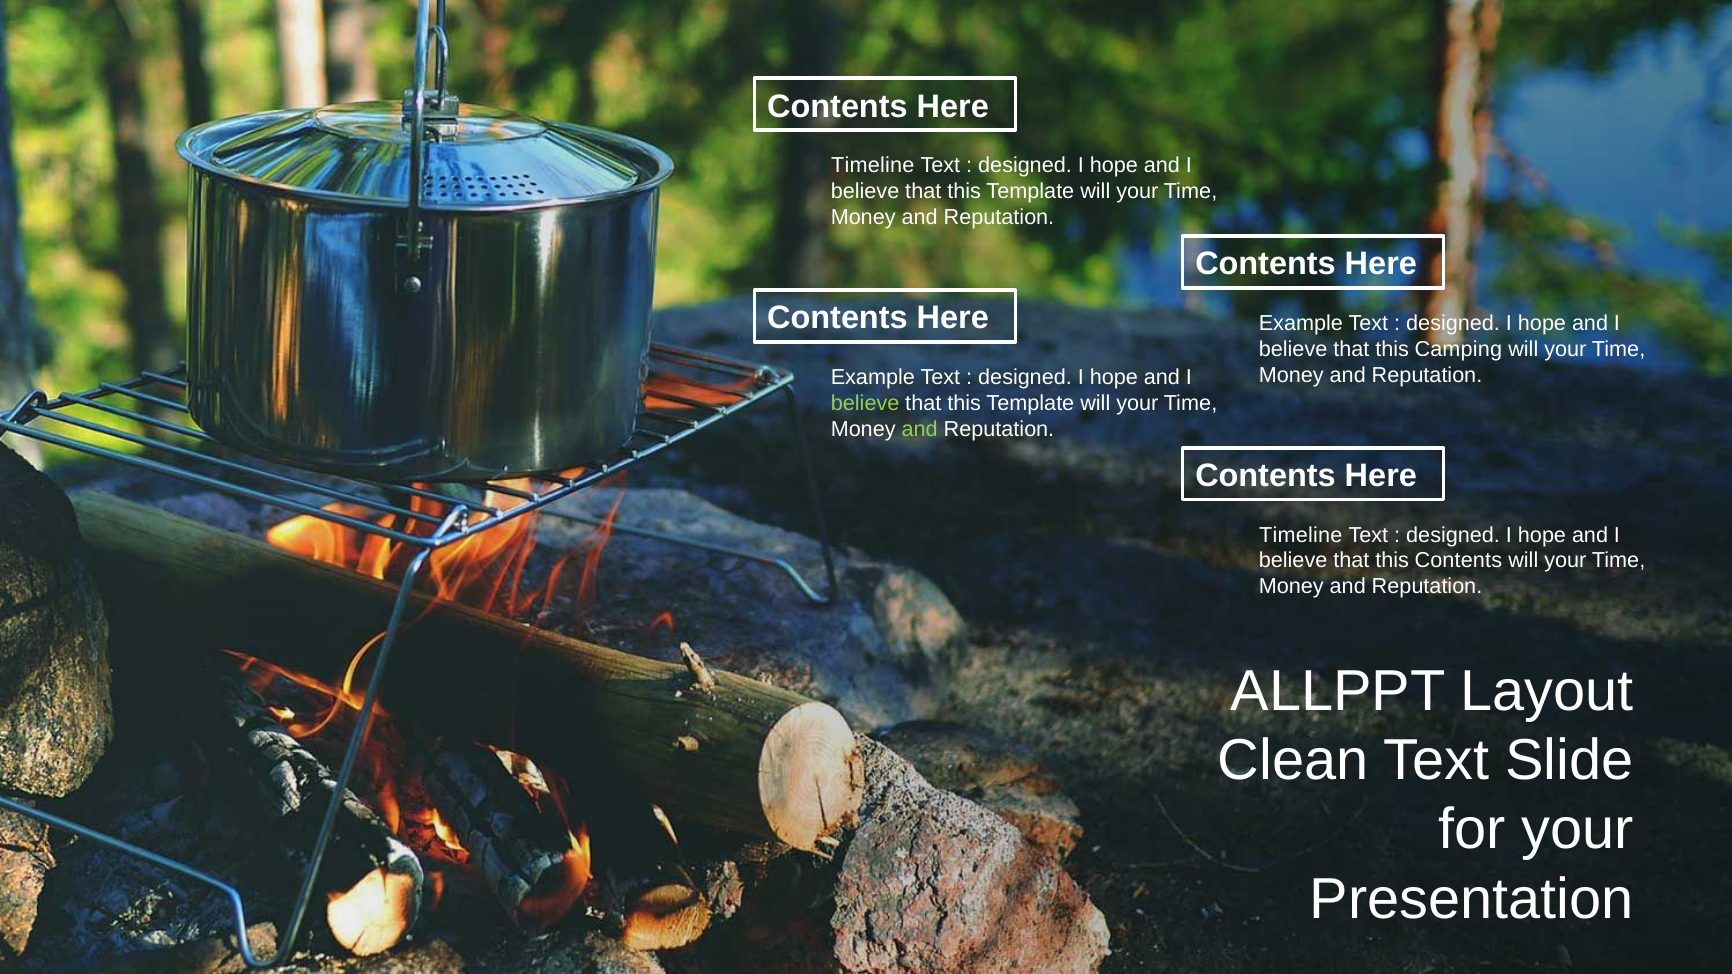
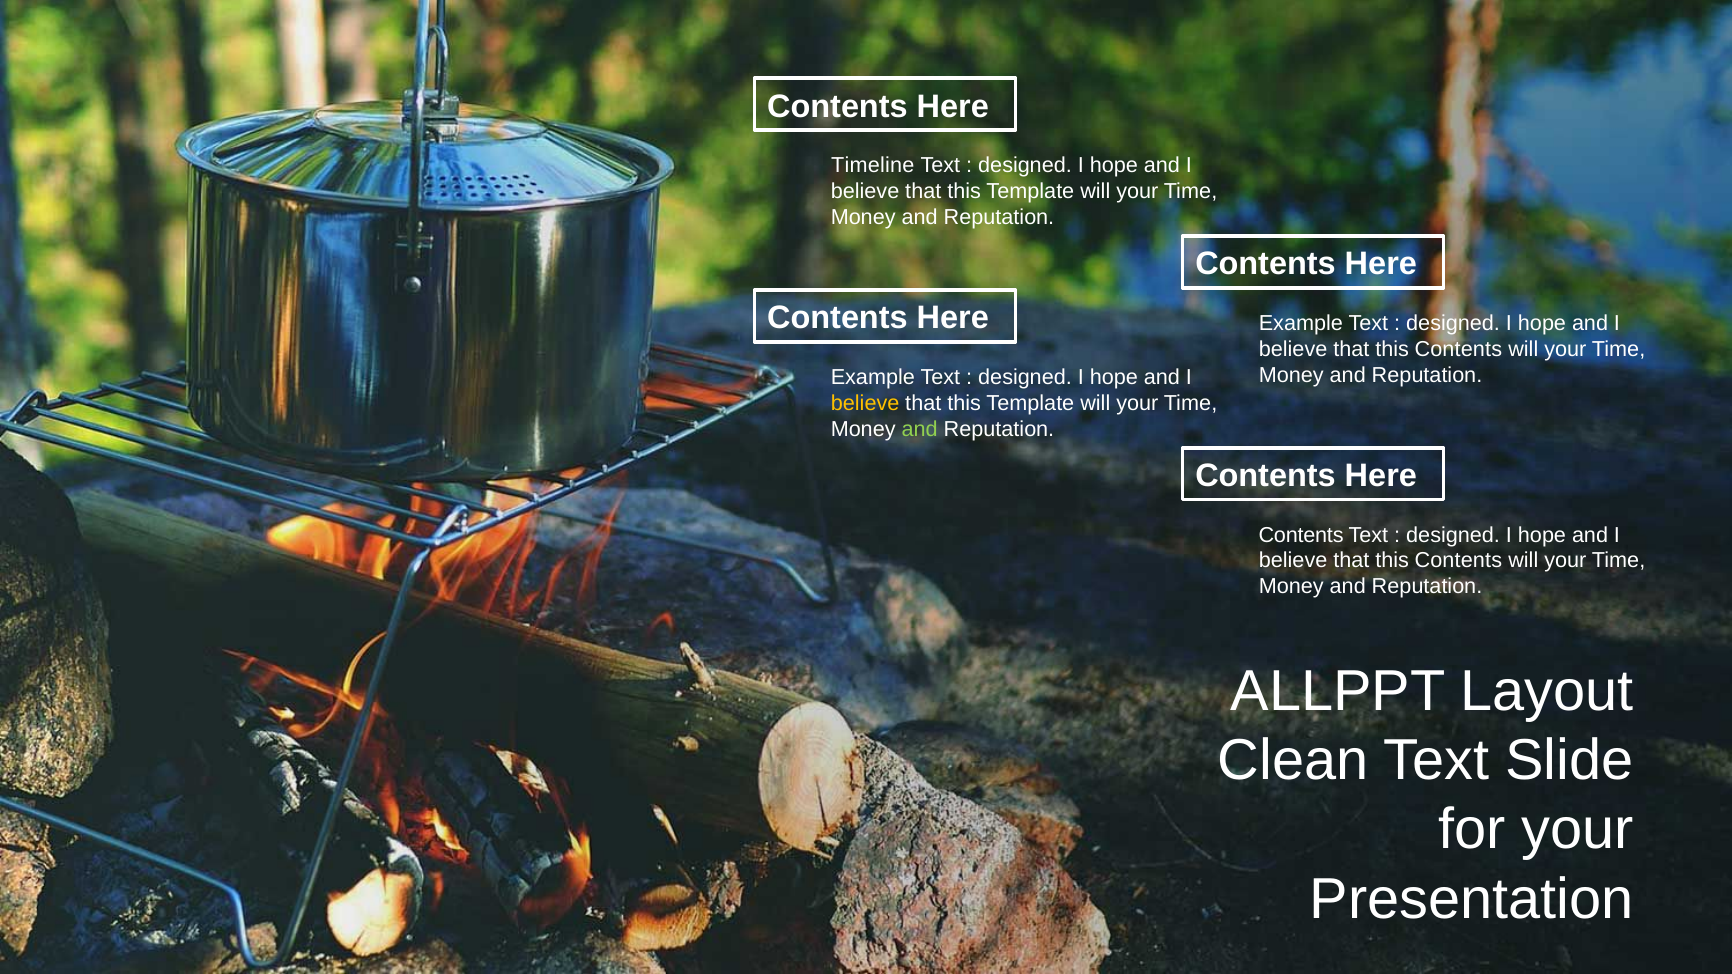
Camping: Camping -> Contents (1458, 349)
believe colour: light green -> yellow (865, 403)
Timeline: Timeline -> Contents (1301, 535)
